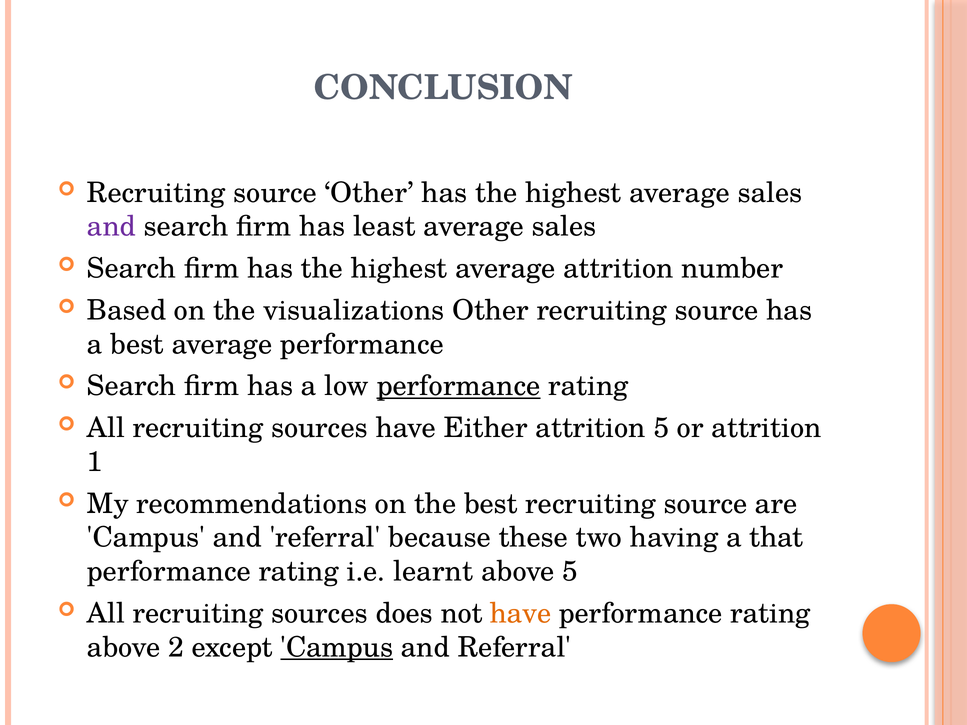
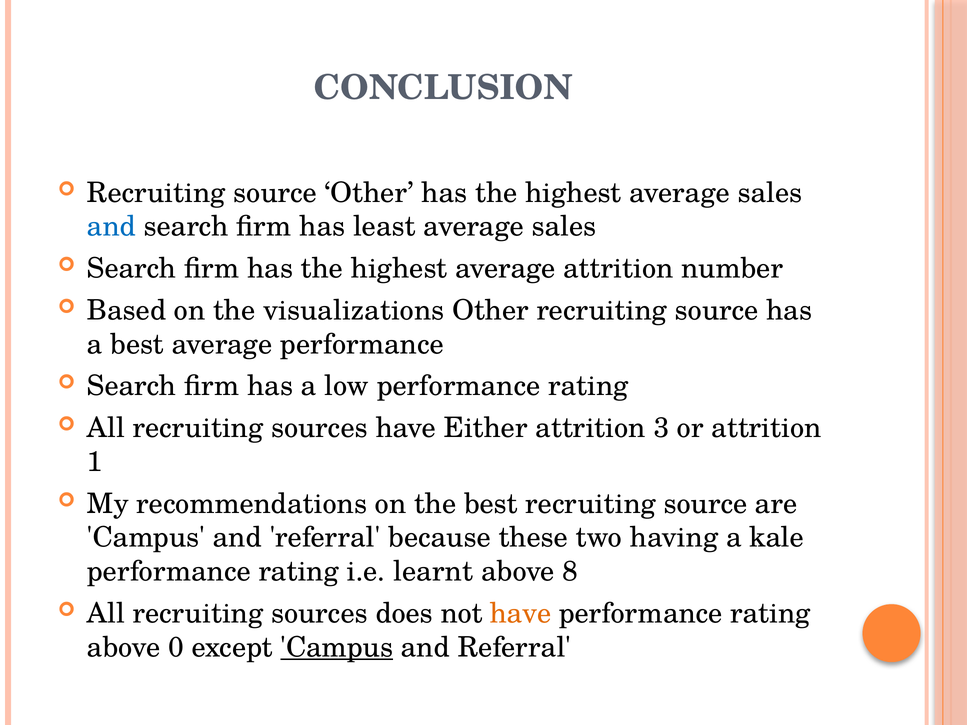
and colour: purple -> blue (111, 227)
performance underline: present -> none (458, 386)
attrition 5: 5 -> 3 (661, 428)
that: that -> kale (776, 538)
above 5: 5 -> 8 (570, 572)
2: 2 -> 0 (176, 647)
